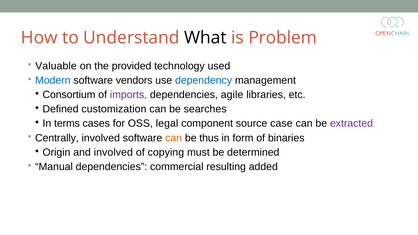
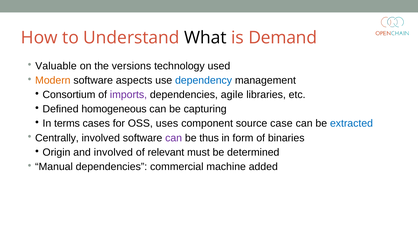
Problem: Problem -> Demand (283, 38)
provided: provided -> versions (131, 66)
Modern colour: blue -> orange (53, 80)
vendors: vendors -> aspects (134, 80)
customization: customization -> homogeneous (114, 109)
searches: searches -> capturing (205, 109)
legal: legal -> uses (167, 124)
extracted colour: purple -> blue (351, 124)
can colour: orange -> purple (174, 138)
copying: copying -> relevant (166, 152)
resulting: resulting -> machine (226, 167)
